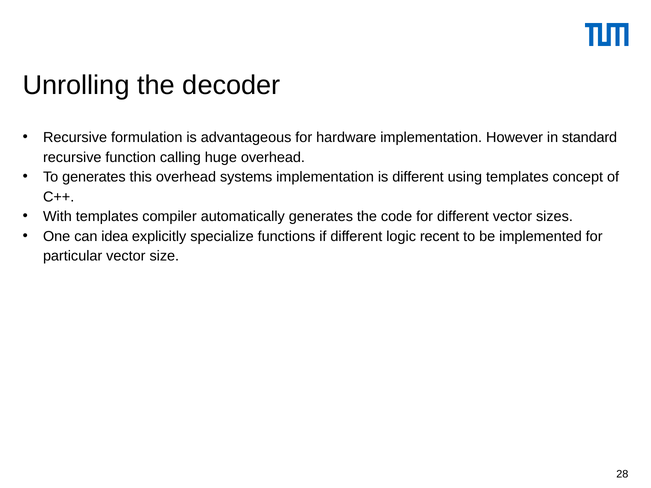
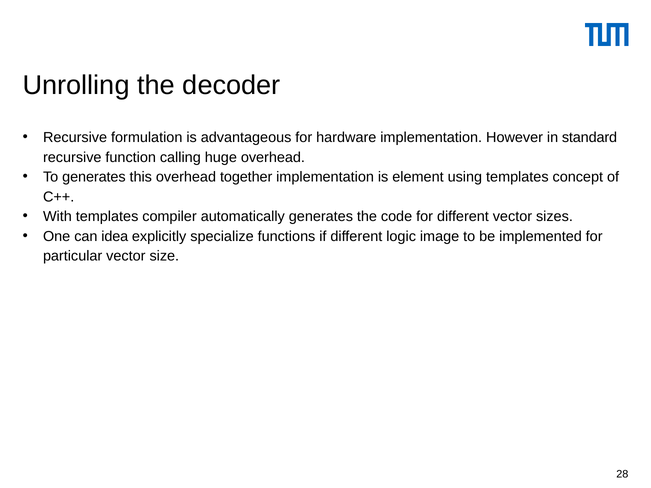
systems: systems -> together (246, 177)
is different: different -> element (418, 177)
recent: recent -> image (440, 236)
